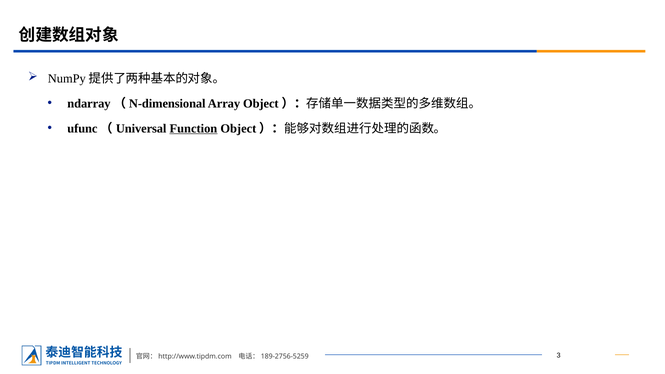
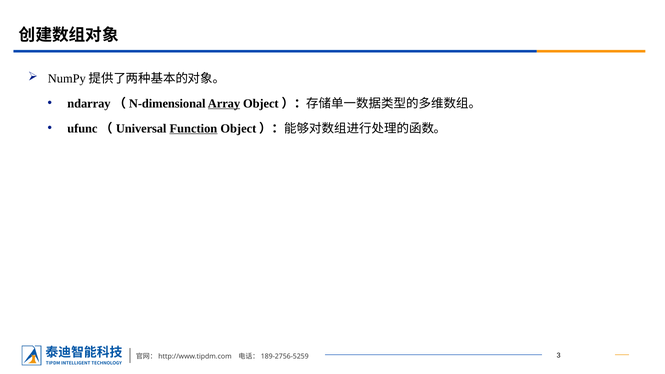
Array underline: none -> present (224, 103)
